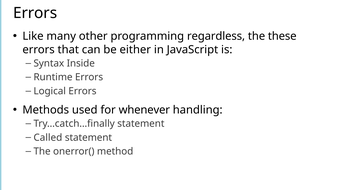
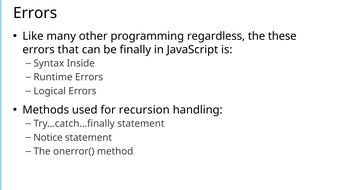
either: either -> finally (135, 50)
whenever: whenever -> recursion (144, 110)
Called: Called -> Notice (48, 137)
